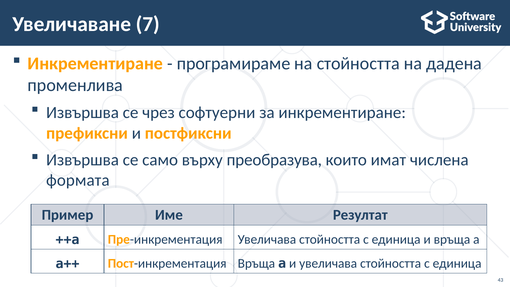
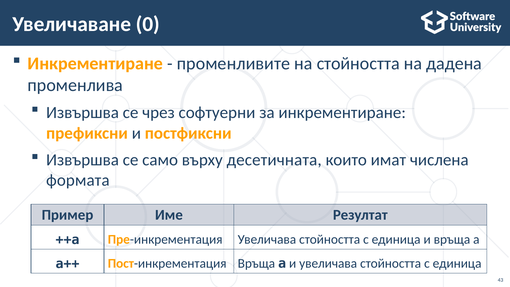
7: 7 -> 0 (148, 24)
програмираме: програмираме -> променливите (233, 64)
преобразува: преобразува -> десетичната (274, 160)
